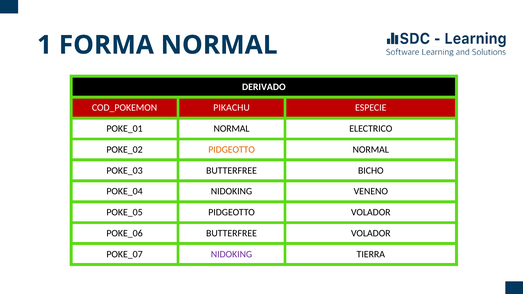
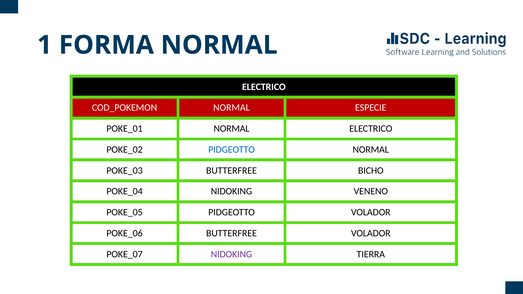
DERIVADO: DERIVADO -> ELECTRICO (264, 87)
PIKACHU: PIKACHU -> NORMAL (232, 108)
PIDGEOTTO colour: orange -> blue (232, 150)
